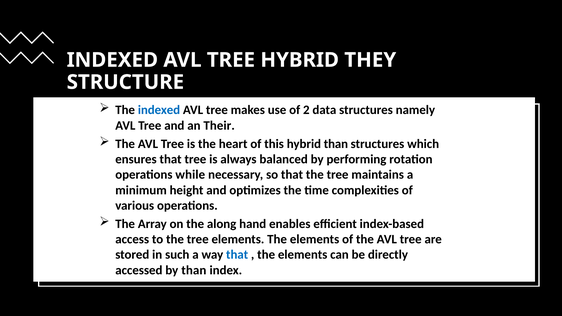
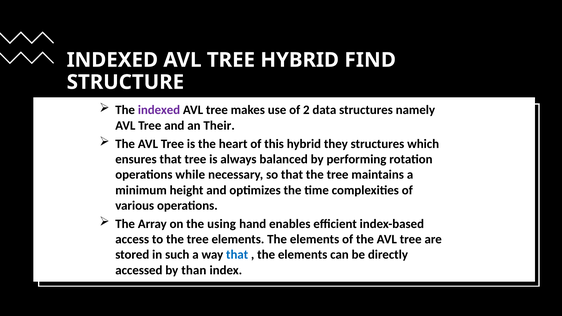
THEY: THEY -> FIND (370, 60)
indexed colour: blue -> purple (159, 110)
hybrid than: than -> they (336, 144)
along: along -> using (222, 224)
